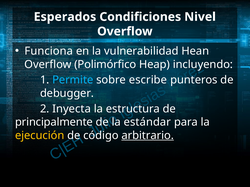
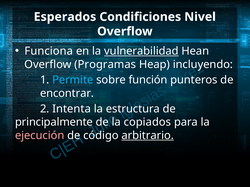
vulnerabilidad underline: none -> present (141, 51)
Polimórfico: Polimórfico -> Programas (105, 65)
escribe: escribe -> función (148, 80)
debugger: debugger -> encontrar (67, 93)
Inyecta: Inyecta -> Intenta (72, 109)
estándar: estándar -> copiados (147, 122)
ejecución colour: yellow -> pink (40, 136)
